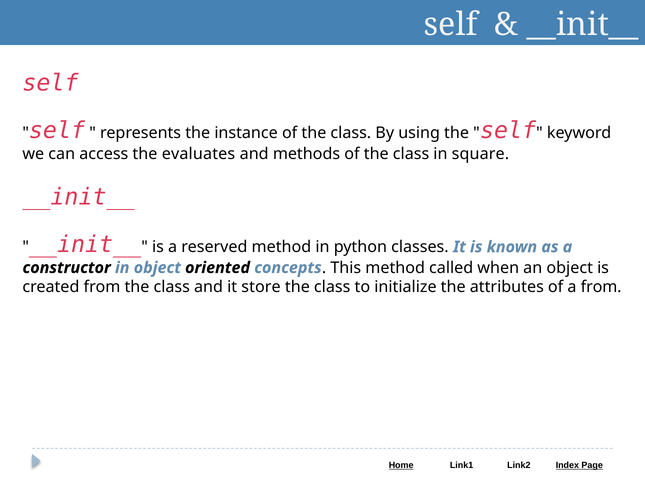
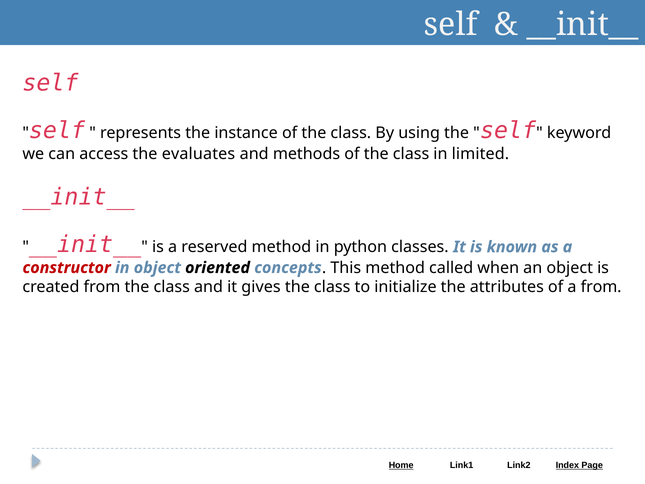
square: square -> limited (480, 154)
constructor colour: black -> red (67, 268)
store: store -> gives (261, 287)
